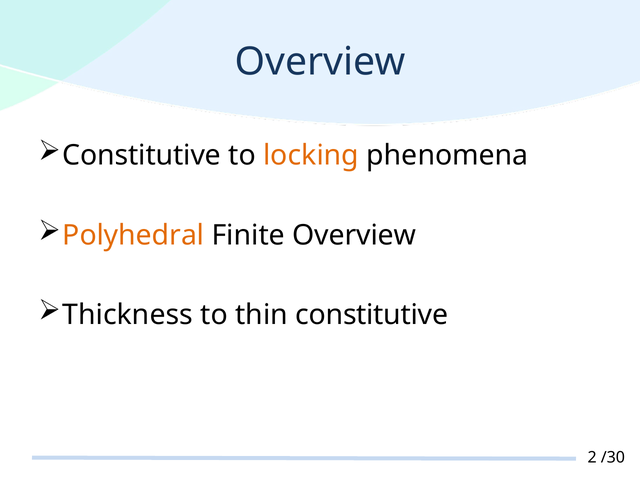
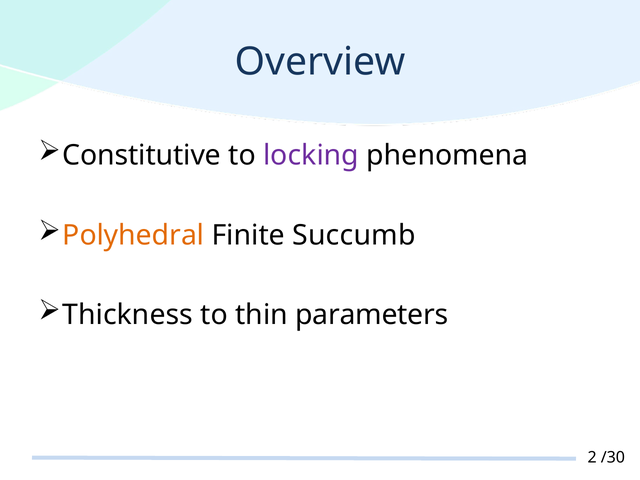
locking colour: orange -> purple (311, 156)
Finite Overview: Overview -> Succumb (354, 235)
thin constitutive: constitutive -> parameters (372, 315)
